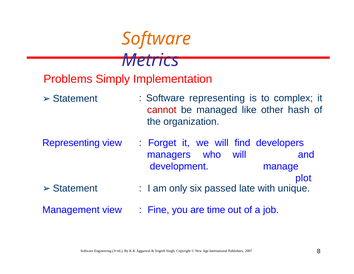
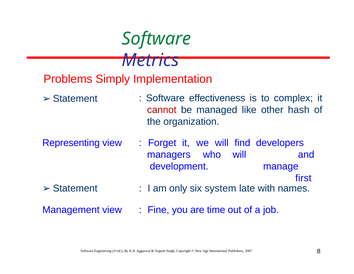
Software colour: orange -> green (156, 39)
Software representing: representing -> effectiveness (217, 98)
plot: plot -> first (303, 178)
passed: passed -> system (220, 188)
unique: unique -> names (294, 188)
